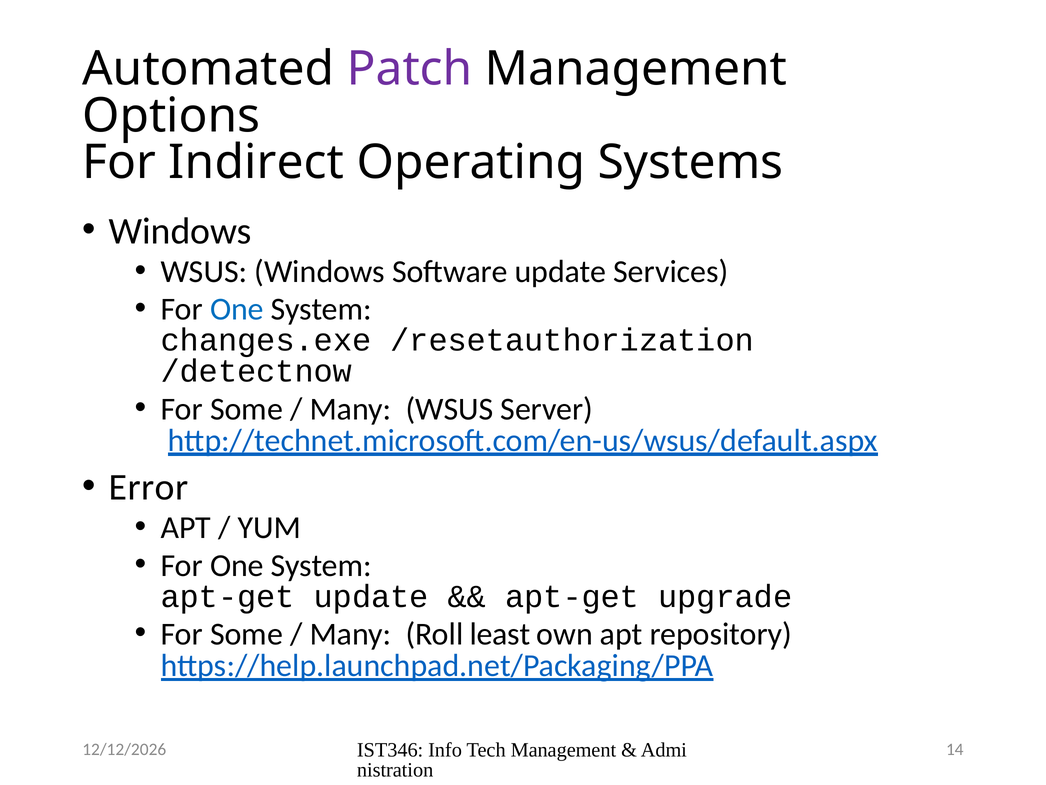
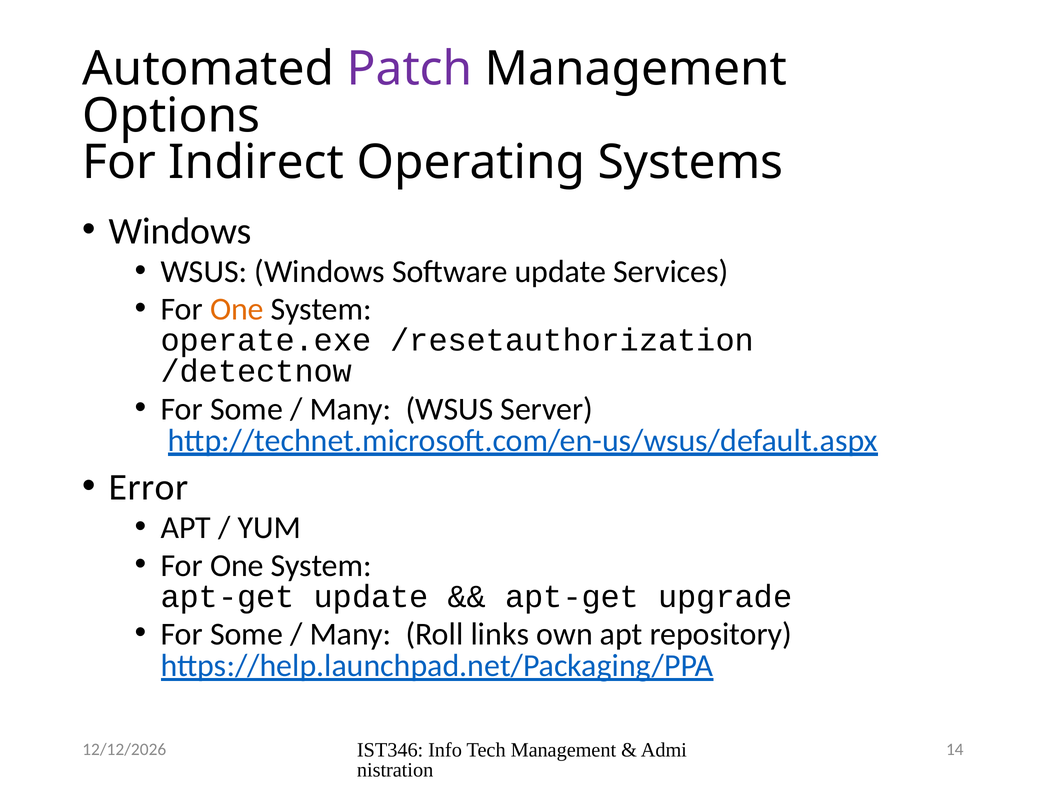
One colour: blue -> orange (237, 309)
changes.exe: changes.exe -> operate.exe (266, 340)
least: least -> links (500, 634)
